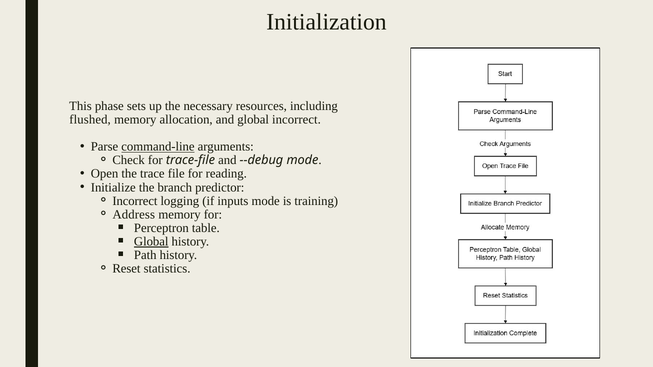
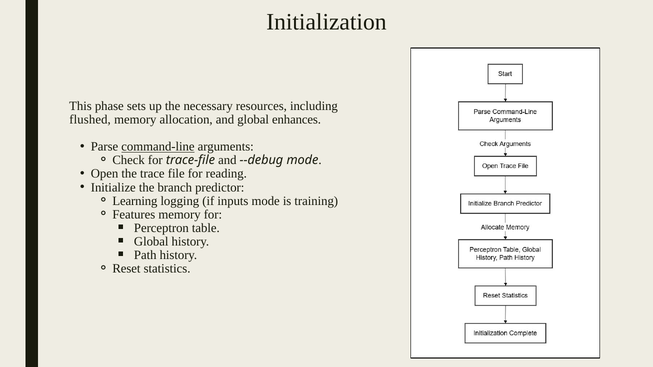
global incorrect: incorrect -> enhances (297, 120)
Incorrect: Incorrect -> Learning (135, 201)
Address: Address -> Features (134, 215)
Global underline: present -> none (151, 242)
